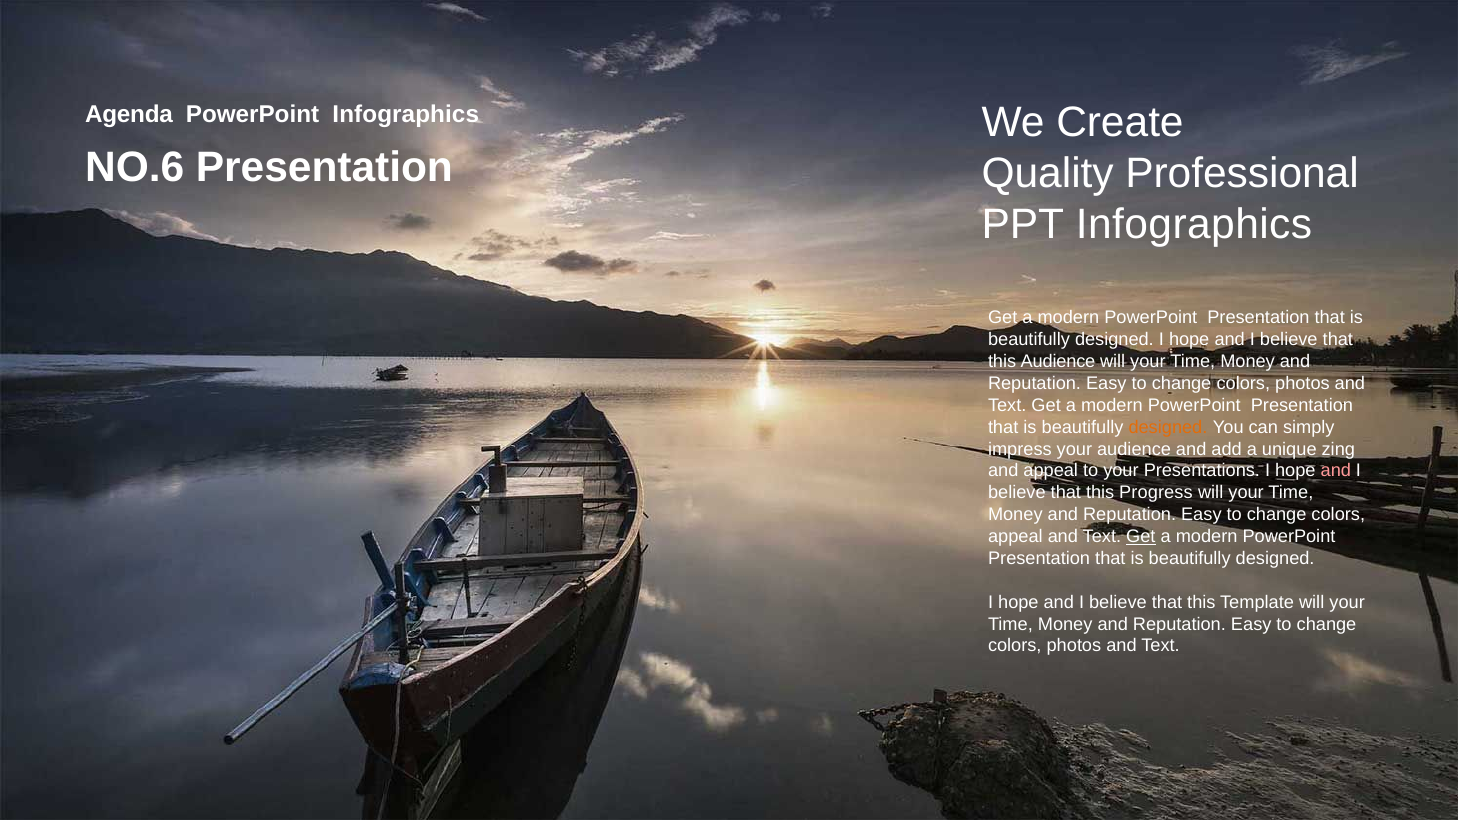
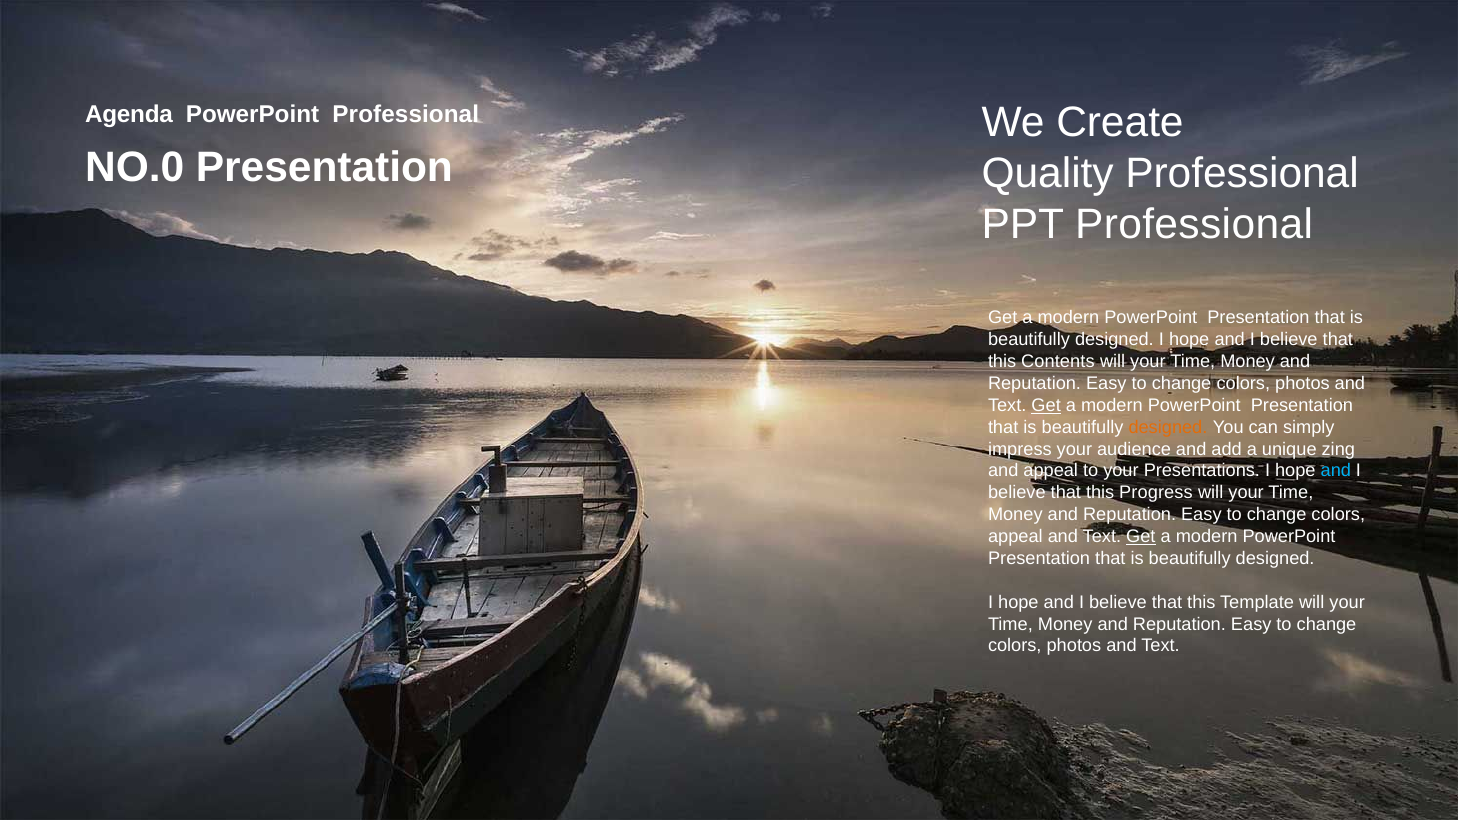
PowerPoint Infographics: Infographics -> Professional (406, 115)
NO.6: NO.6 -> NO.0 (135, 168)
PPT Infographics: Infographics -> Professional (1194, 225)
this Audience: Audience -> Contents (1058, 362)
Get underline: none -> present (1046, 405)
and colour: pink -> light blue (1336, 471)
